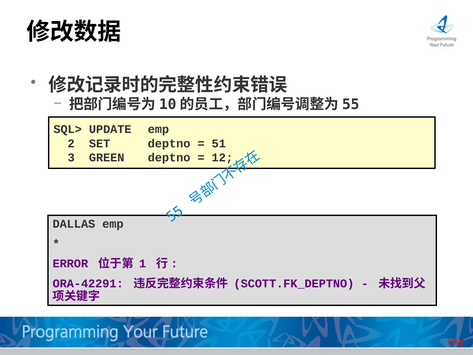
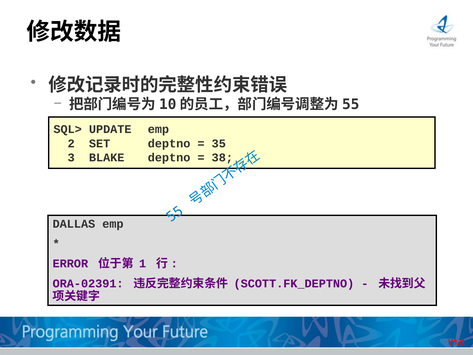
51: 51 -> 35 (219, 143)
GREEN: GREEN -> BLAKE (107, 158)
12: 12 -> 38 (222, 158)
ORA-42291: ORA-42291 -> ORA-02391 (88, 283)
